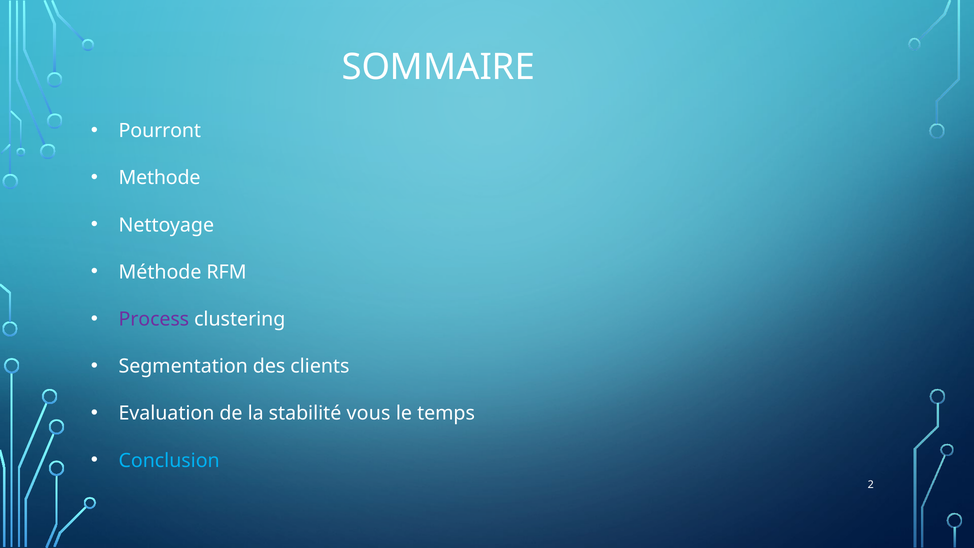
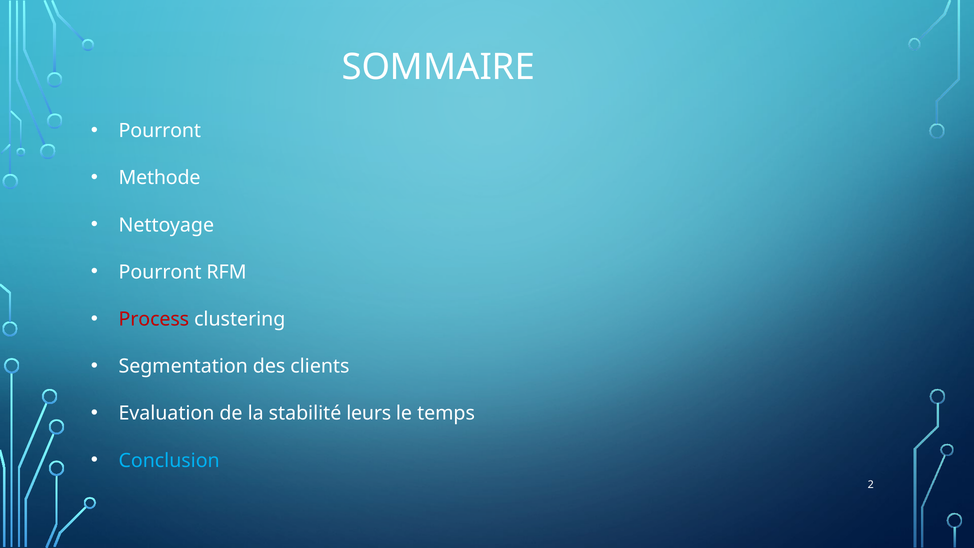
Méthode: Méthode -> Pourront (160, 272)
Process colour: purple -> red (154, 319)
vous: vous -> leurs (369, 413)
